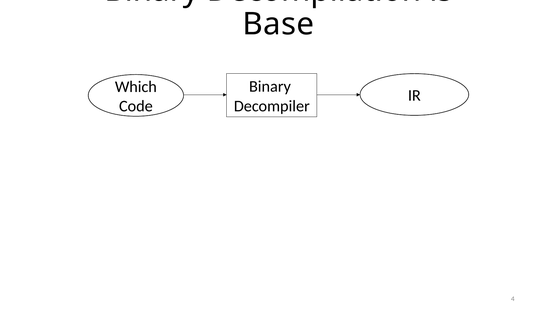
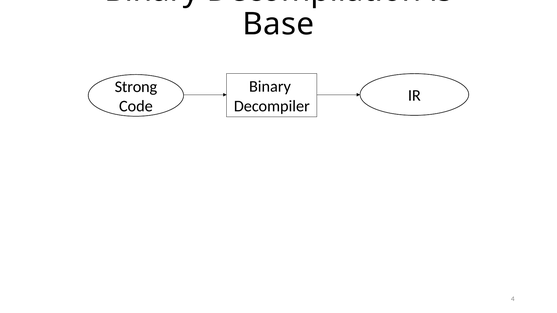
Which: Which -> Strong (136, 87)
